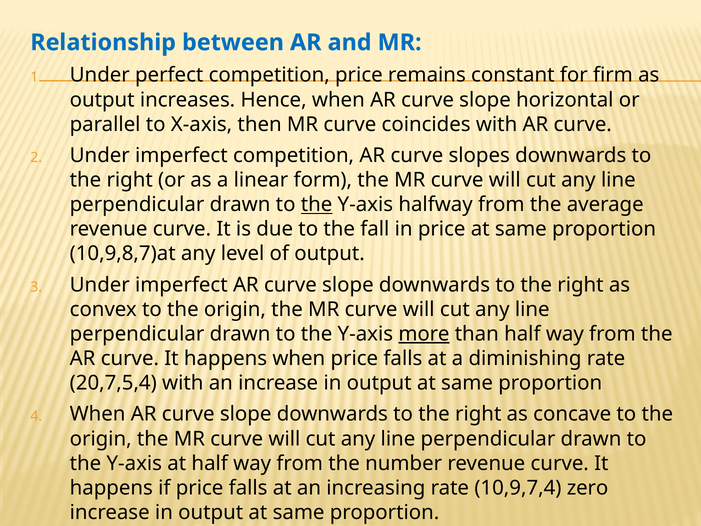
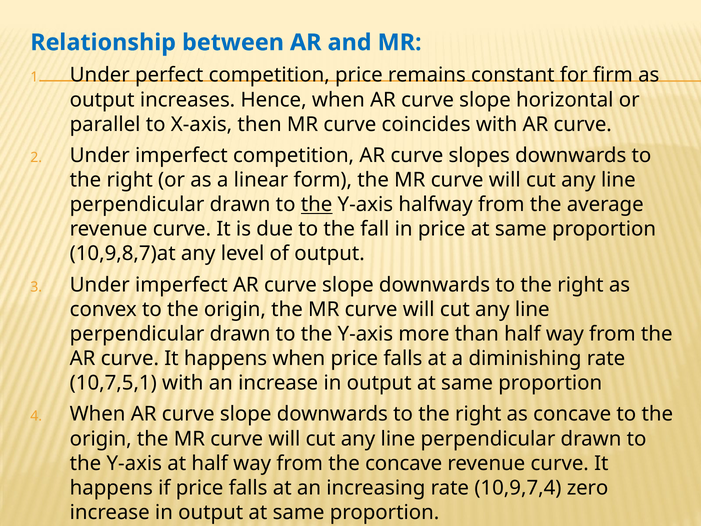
more underline: present -> none (424, 334)
20,7,5,4: 20,7,5,4 -> 10,7,5,1 (113, 383)
the number: number -> concave (404, 463)
